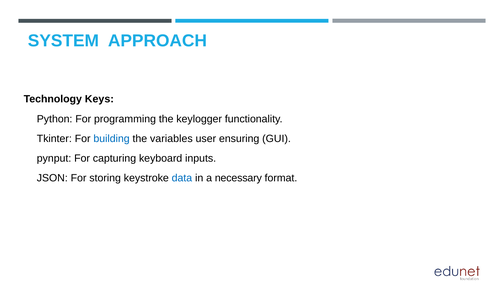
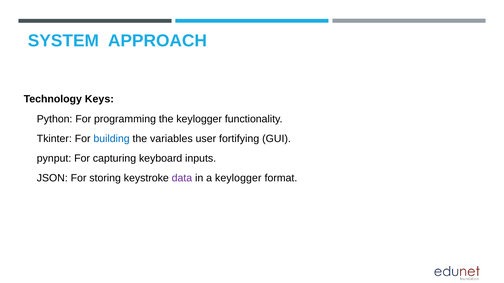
ensuring: ensuring -> fortifying (239, 139)
data colour: blue -> purple (182, 178)
a necessary: necessary -> keylogger (238, 178)
